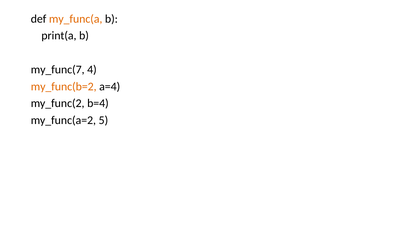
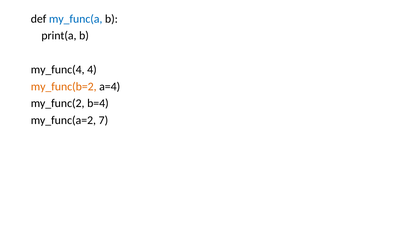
my_func(a colour: orange -> blue (76, 19)
my_func(7: my_func(7 -> my_func(4 (58, 70)
5: 5 -> 7 (103, 120)
